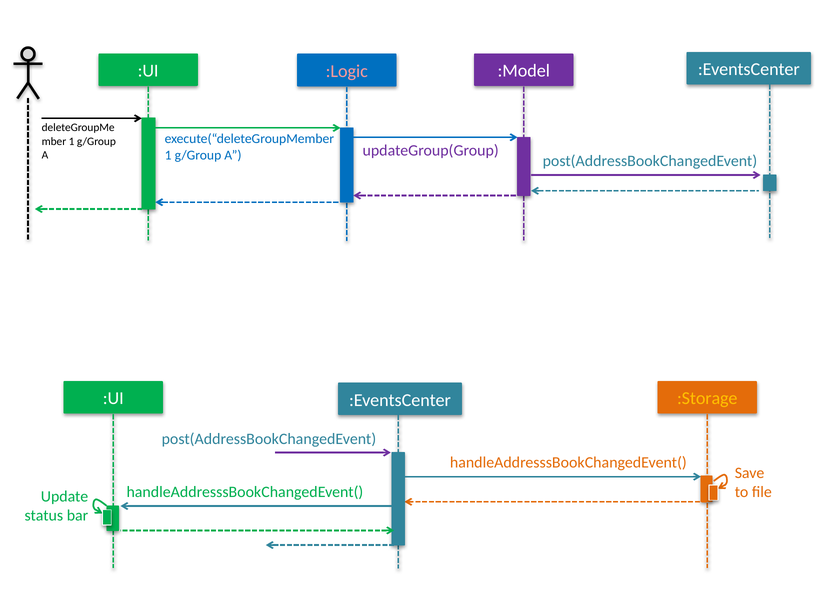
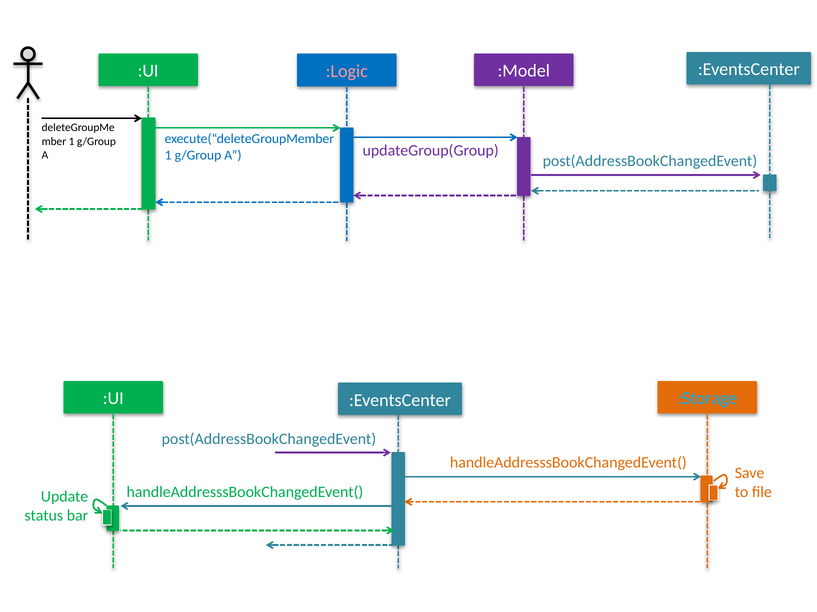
:Storage colour: yellow -> light blue (707, 399)
